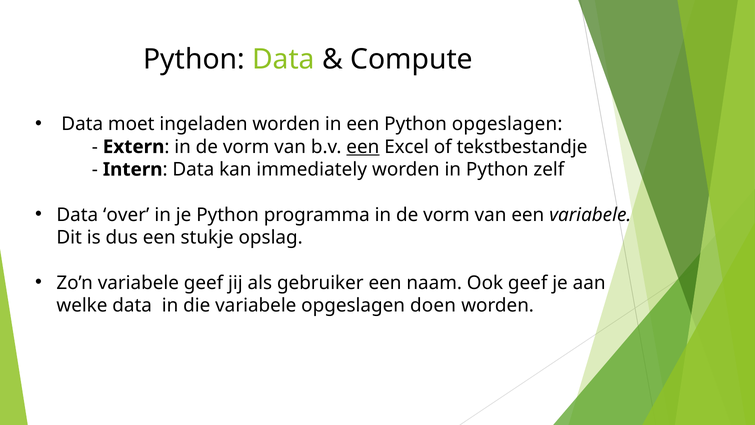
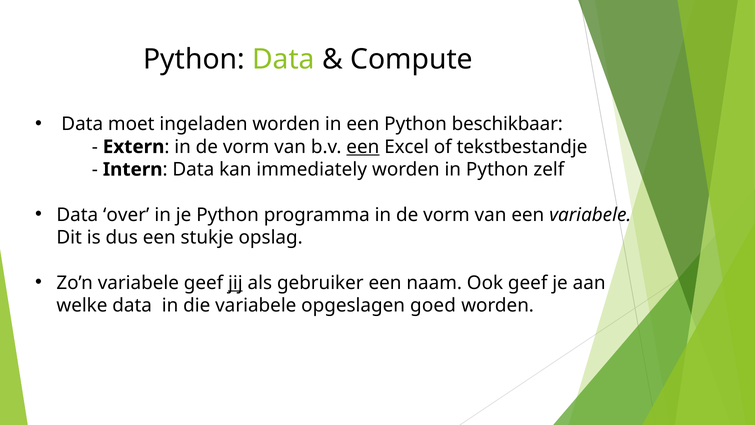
Python opgeslagen: opgeslagen -> beschikbaar (507, 124)
jij underline: none -> present (235, 283)
doen: doen -> goed (433, 305)
